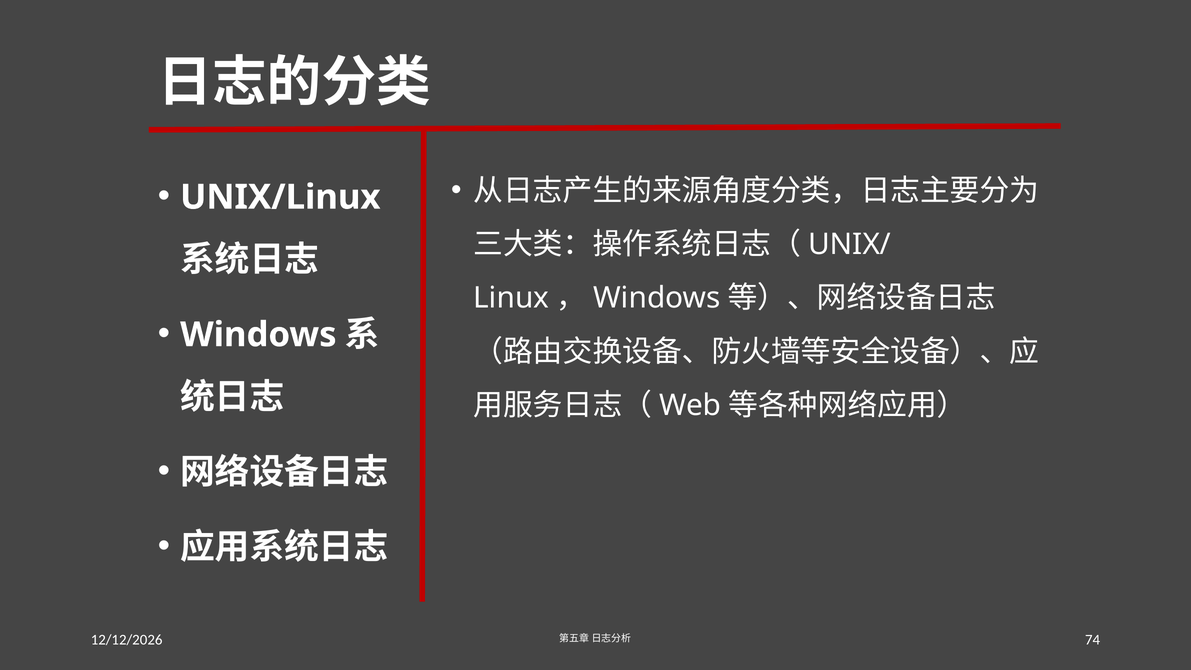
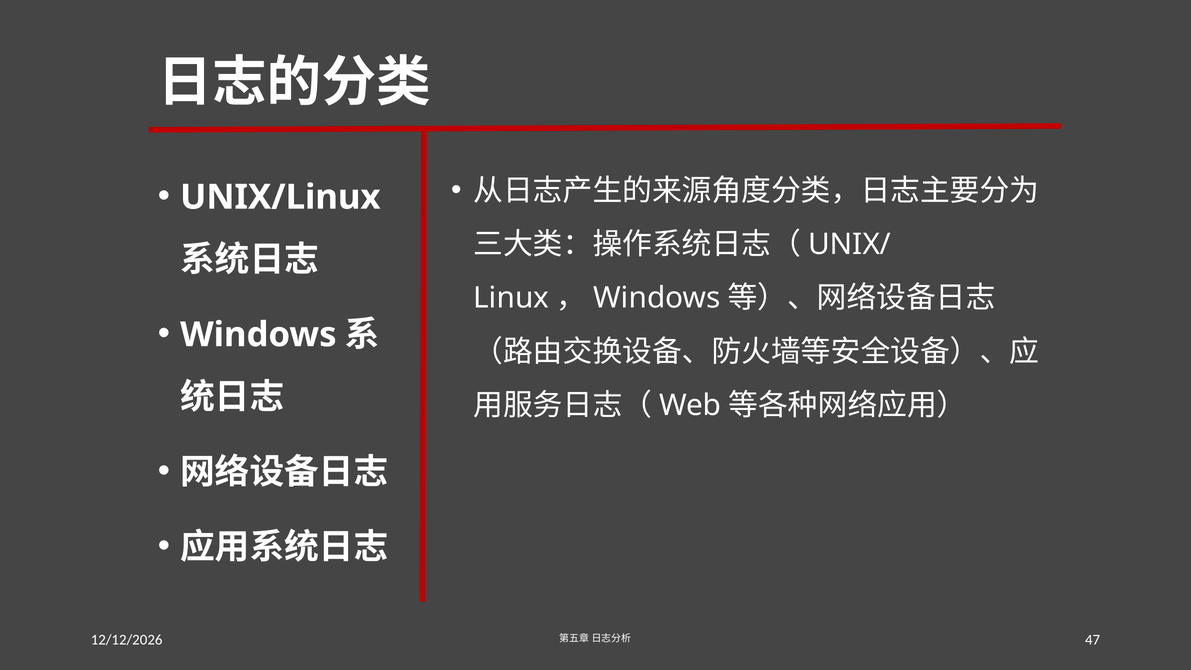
74: 74 -> 47 (1093, 640)
